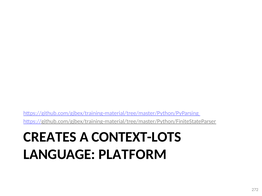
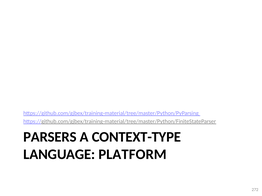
CREATES: CREATES -> PARSERS (50, 137)
CONTEXT-LOTS: CONTEXT-LOTS -> CONTEXT-TYPE (136, 137)
